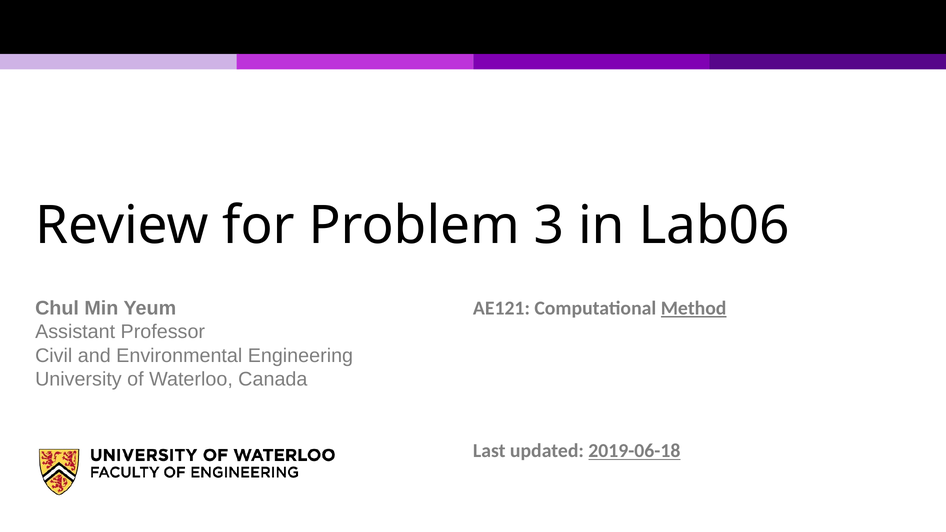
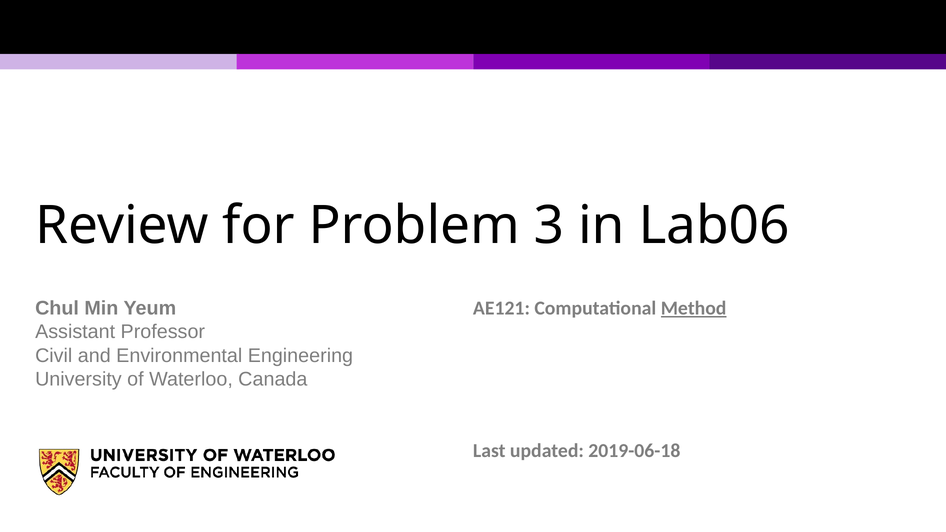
2019-06-18 underline: present -> none (634, 451)
